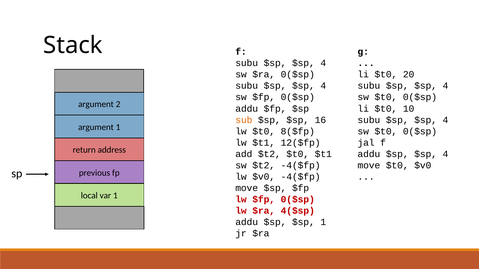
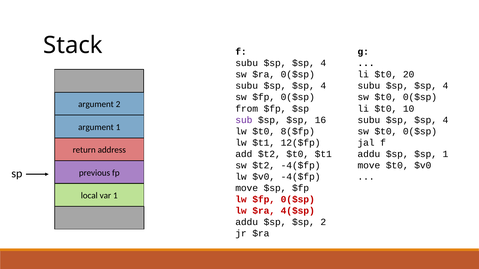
addu: addu -> from (247, 109)
sub colour: orange -> purple (244, 120)
addu $sp $sp 4: 4 -> 1 (446, 154)
$sp 1: 1 -> 2 (323, 222)
